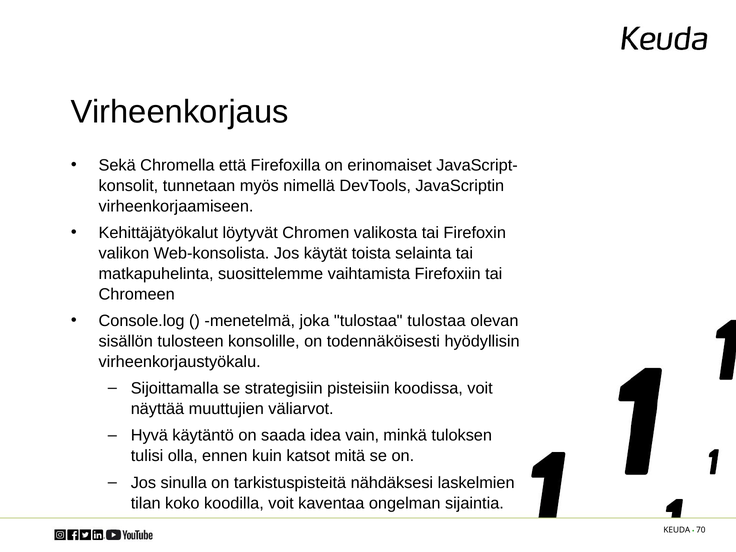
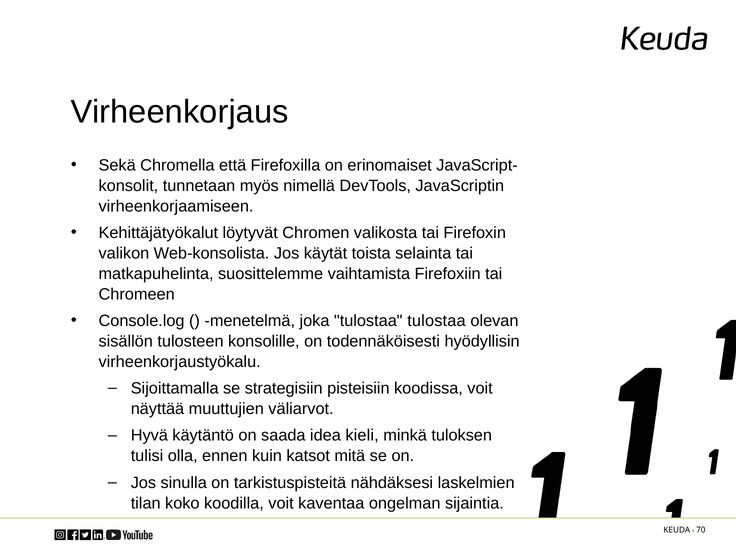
vain: vain -> kieli (362, 436)
